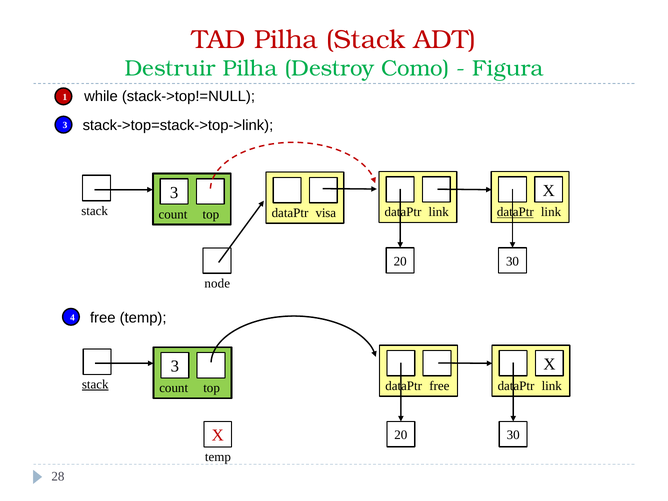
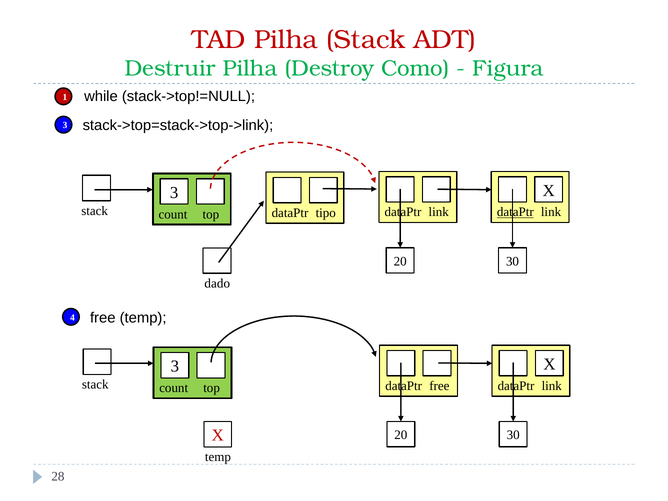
visa: visa -> tipo (326, 213)
node: node -> dado (217, 283)
stack underline: present -> none (95, 384)
